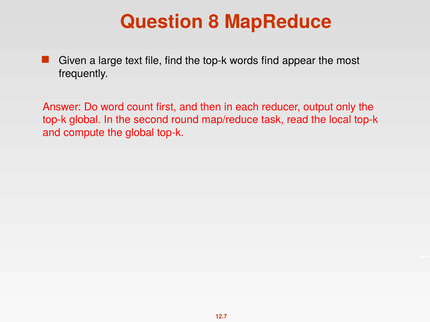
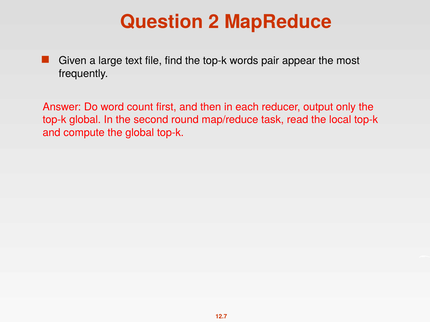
8: 8 -> 2 (214, 22)
words find: find -> pair (270, 61)
